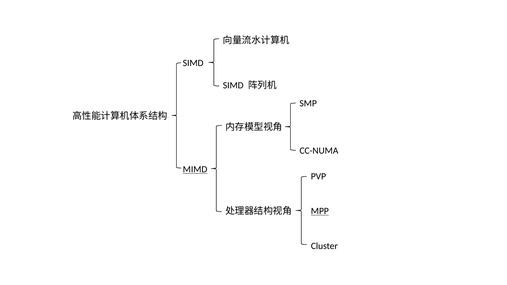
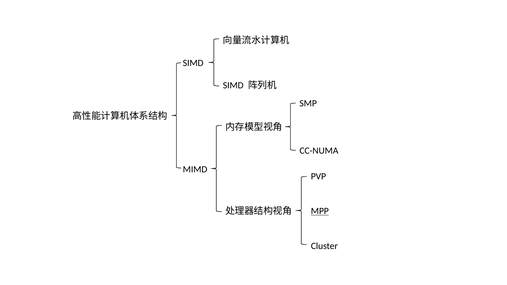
MIMD underline: present -> none (195, 169)
